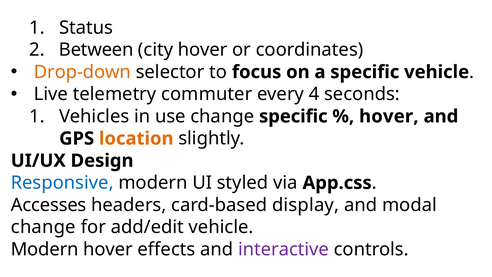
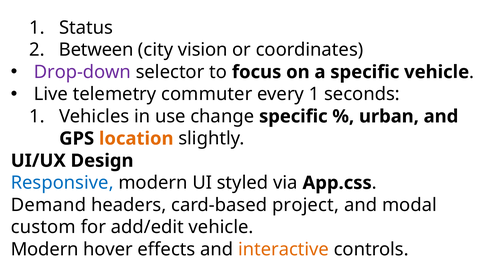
city hover: hover -> vision (203, 50)
Drop-down colour: orange -> purple (82, 72)
every 4: 4 -> 1 (314, 94)
hover: hover -> urban (389, 116)
Accesses: Accesses -> Demand (48, 205)
display: display -> project (306, 205)
change: change -> custom (43, 227)
interactive colour: purple -> orange (284, 249)
